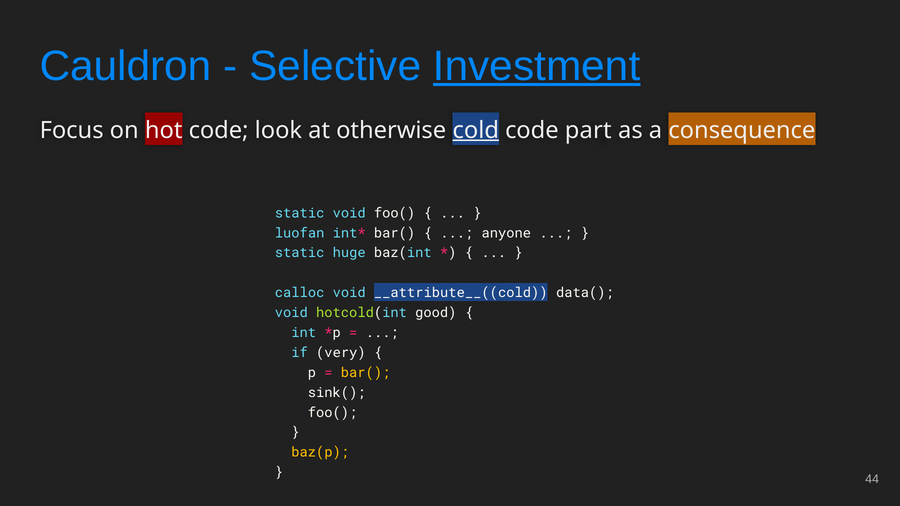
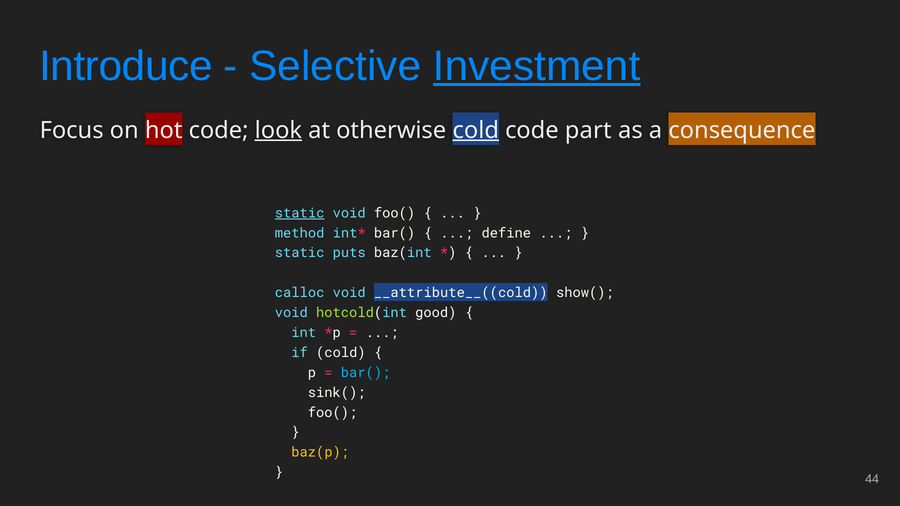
Cauldron: Cauldron -> Introduce (126, 66)
look underline: none -> present (278, 130)
static underline: none -> present (300, 213)
luofan: luofan -> method (300, 233)
anyone: anyone -> define (506, 233)
huge: huge -> puts (349, 253)
data(: data( -> show( (585, 293)
if very: very -> cold (341, 353)
bar( colour: yellow -> light blue (366, 373)
